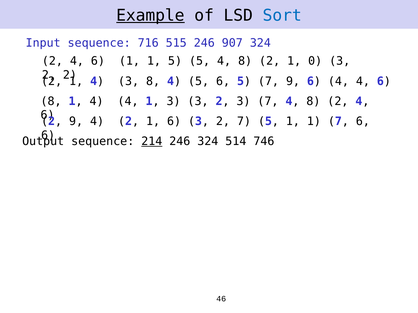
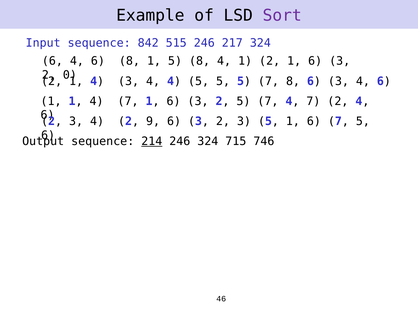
Example underline: present -> none (150, 15)
Sort colour: blue -> purple (282, 15)
716: 716 -> 842 (148, 43)
907: 907 -> 217 (232, 43)
2: 2 -> 6 (52, 61)
6 1: 1 -> 8 (129, 61)
5 5: 5 -> 8 (200, 61)
8: 8 -> 1 (245, 61)
2 1 0: 0 -> 6 (315, 61)
2: 2 -> 0 (70, 75)
4 3 8: 8 -> 4 (153, 81)
4 5 6: 6 -> 5 (223, 81)
7 9: 9 -> 8 (293, 81)
4: 4 -> 3 (338, 81)
8: 8 -> 1 (51, 101)
1 4 4: 4 -> 7 (128, 101)
3: 3 -> 6 (174, 101)
2 3: 3 -> 5 (243, 101)
7 4 8: 8 -> 7 (313, 101)
9: 9 -> 3 (76, 121)
4 2 1: 1 -> 9 (153, 121)
3 2 7: 7 -> 3 (244, 121)
5 1 1: 1 -> 6 (314, 121)
7 6: 6 -> 5 (363, 121)
514: 514 -> 715 (236, 142)
